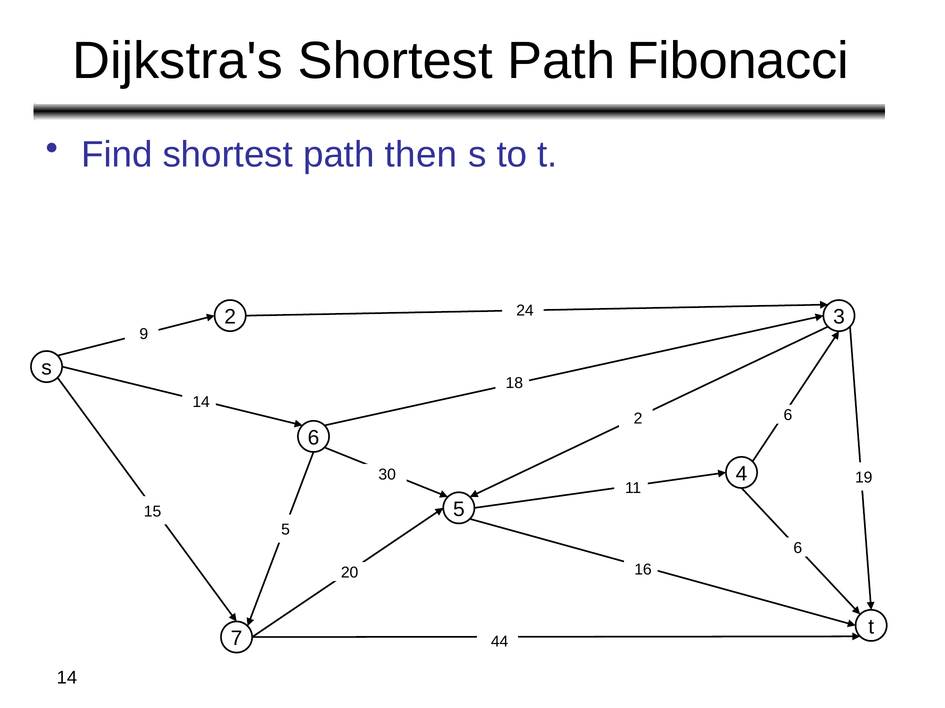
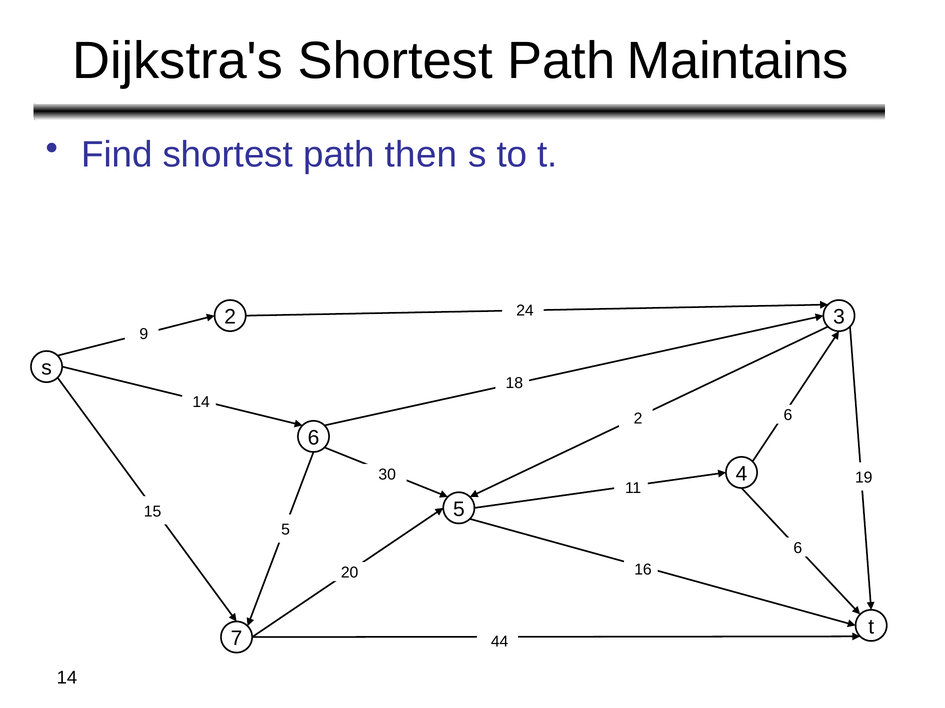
Fibonacci: Fibonacci -> Maintains (738, 61)
